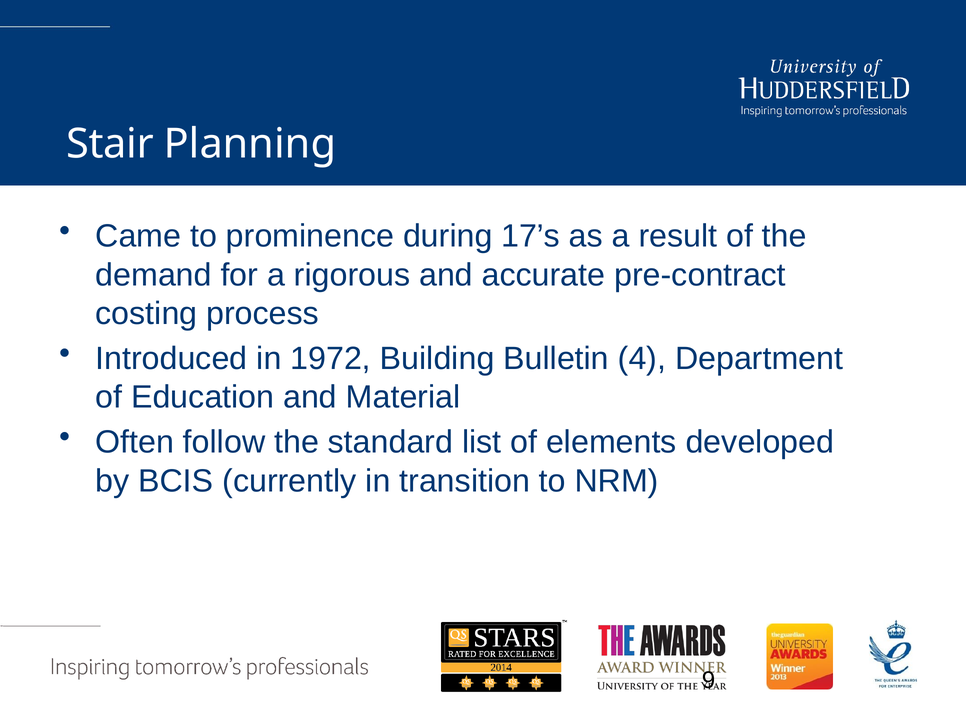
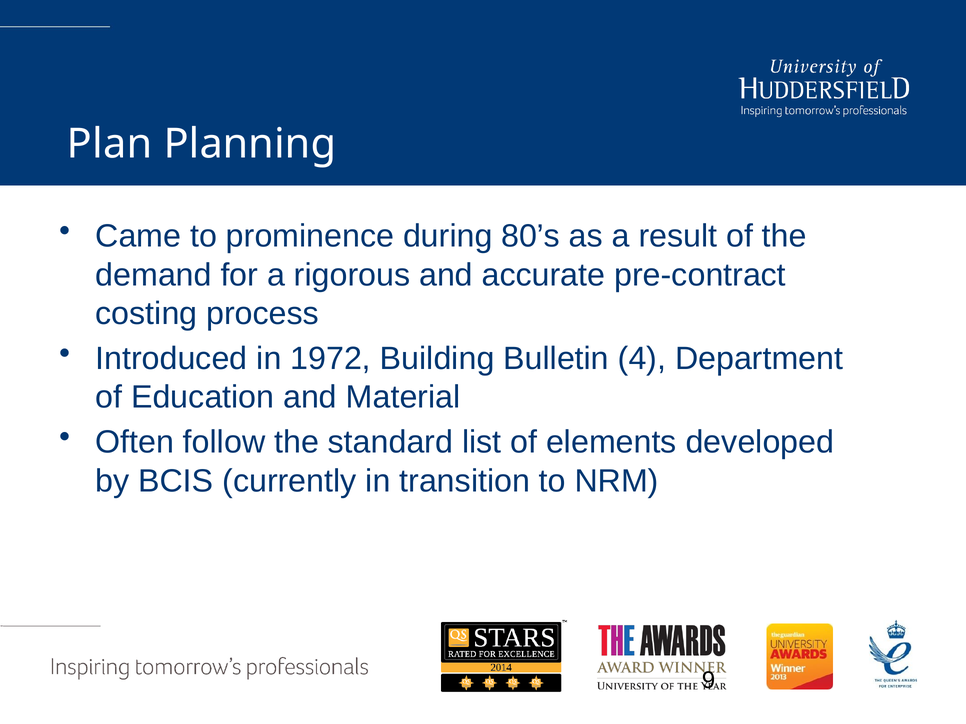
Stair: Stair -> Plan (110, 144)
17’s: 17’s -> 80’s (531, 237)
